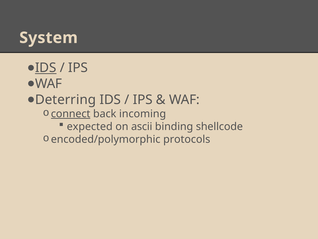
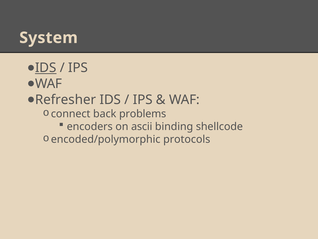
Deterring: Deterring -> Refresher (66, 100)
connect underline: present -> none (71, 114)
incoming: incoming -> problems (143, 114)
expected: expected -> encoders (90, 126)
